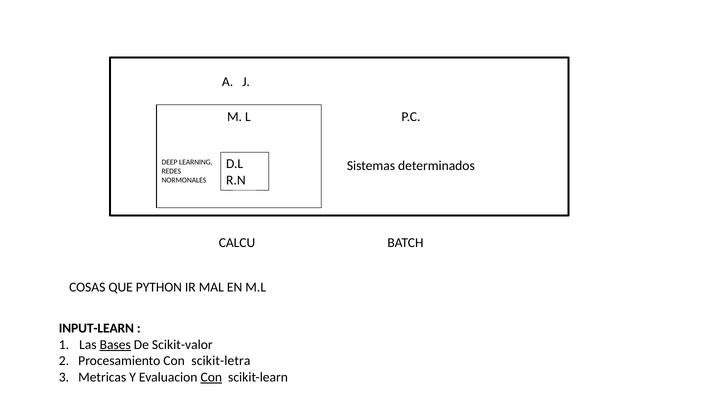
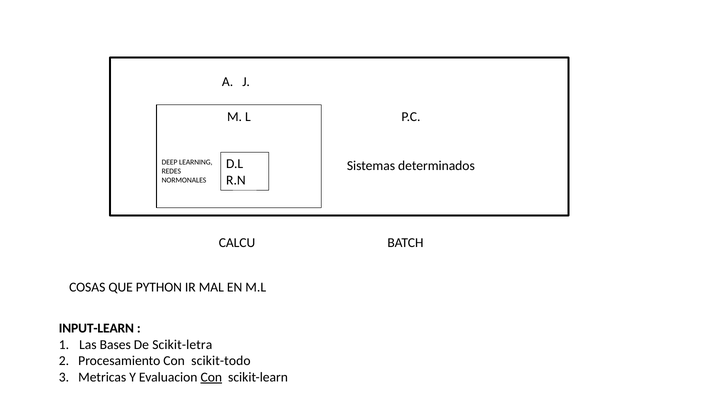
Bases underline: present -> none (115, 344)
Scikit-valor: Scikit-valor -> Scikit-letra (182, 344)
scikit-letra: scikit-letra -> scikit-todo (221, 361)
